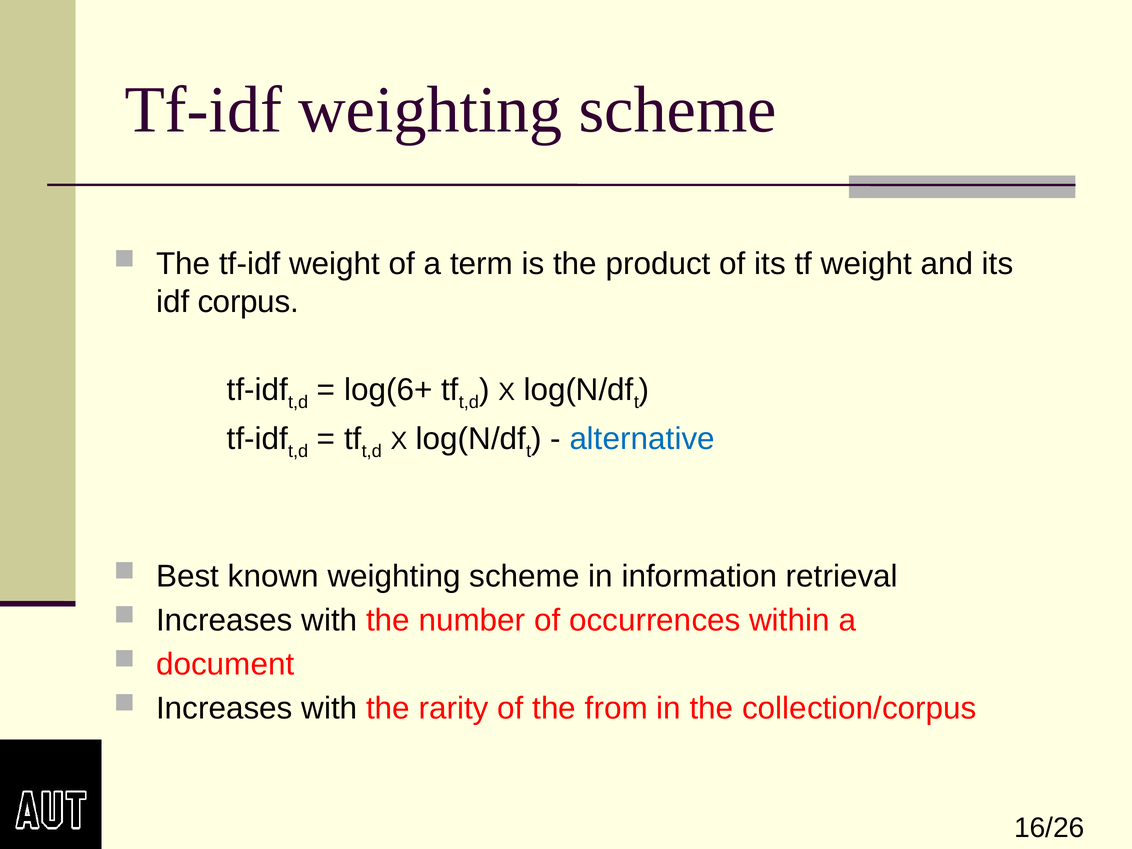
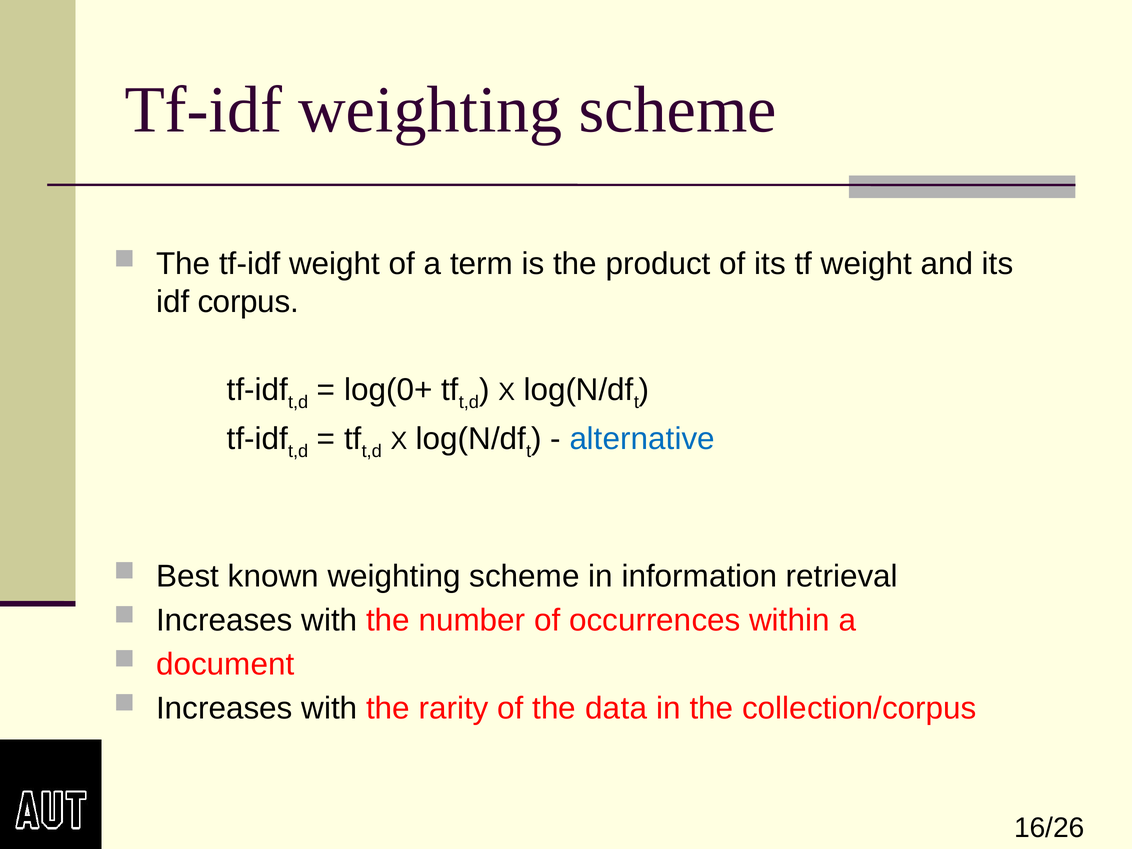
log(6+: log(6+ -> log(0+ (388, 390)
from: from -> data (616, 708)
